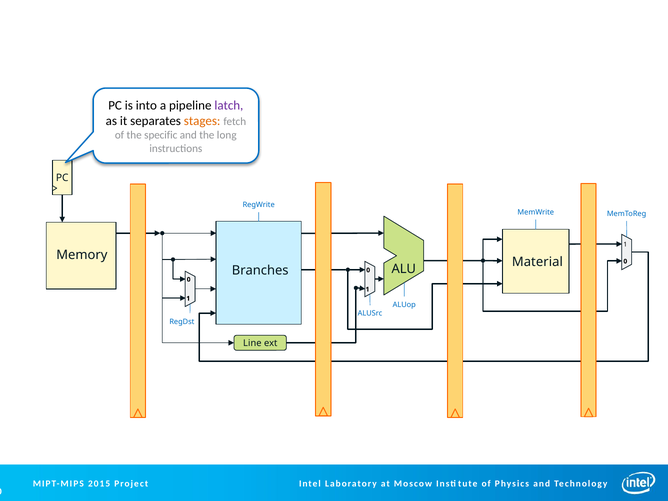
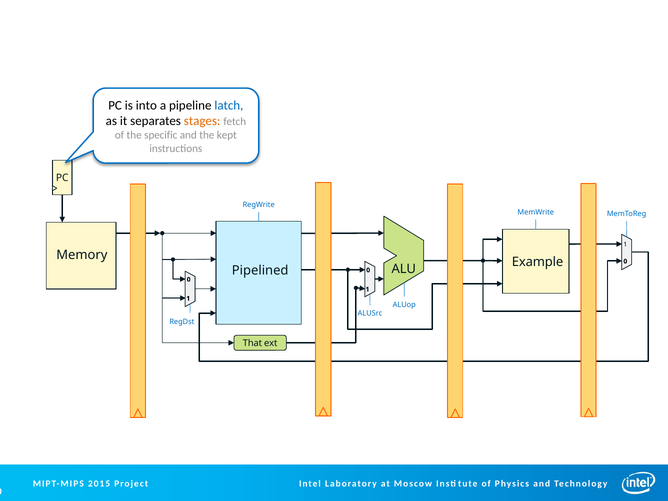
latch colour: purple -> blue (229, 105)
long: long -> kept (227, 135)
Material: Material -> Example (538, 262)
Branches: Branches -> Pipelined (260, 270)
Line: Line -> That (252, 343)
